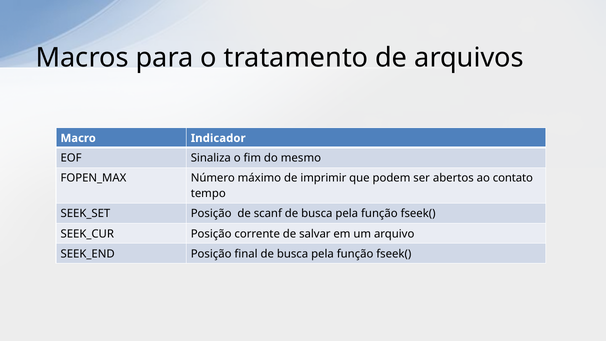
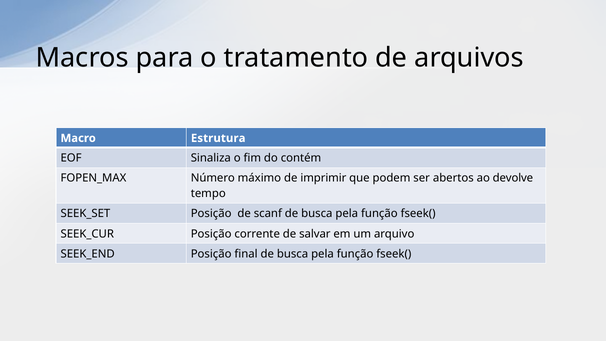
Indicador: Indicador -> Estrutura (218, 138)
mesmo: mesmo -> contém (301, 158)
contato: contato -> devolve (513, 178)
